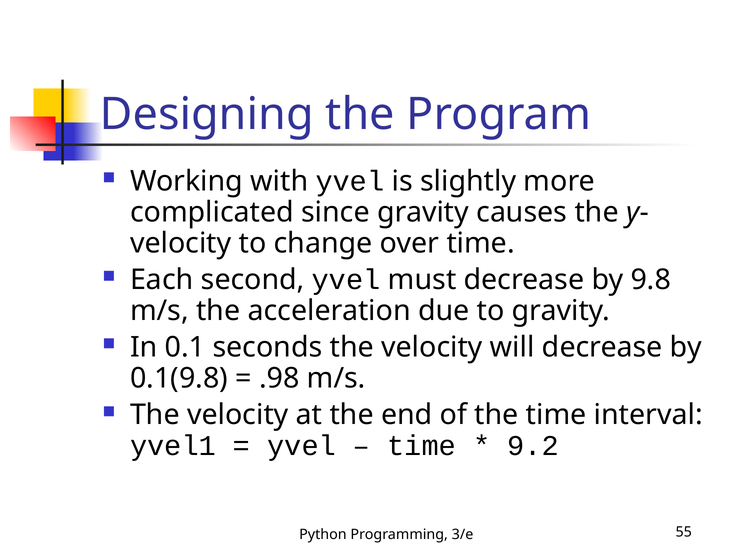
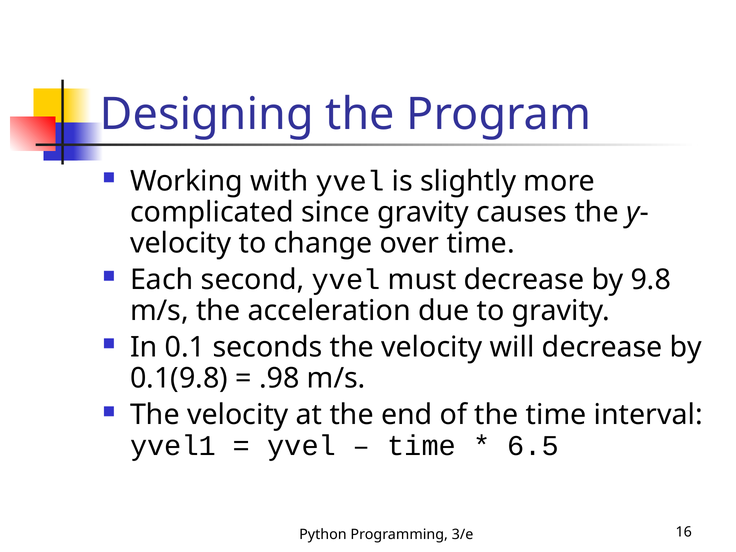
9.2: 9.2 -> 6.5 (533, 446)
55: 55 -> 16 (684, 532)
